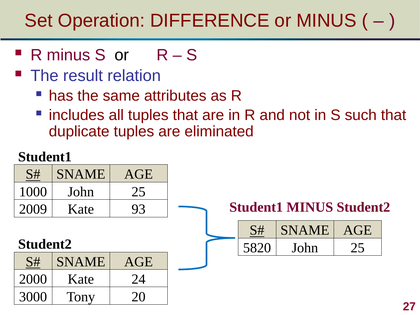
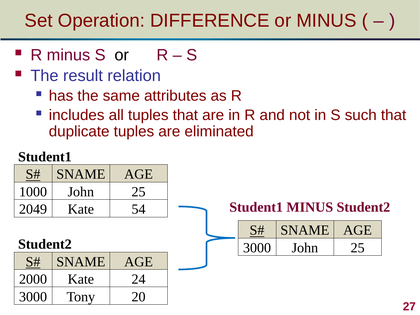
2009: 2009 -> 2049 (33, 209)
93: 93 -> 54 (139, 209)
5820: 5820 -> 3000 (257, 248)
